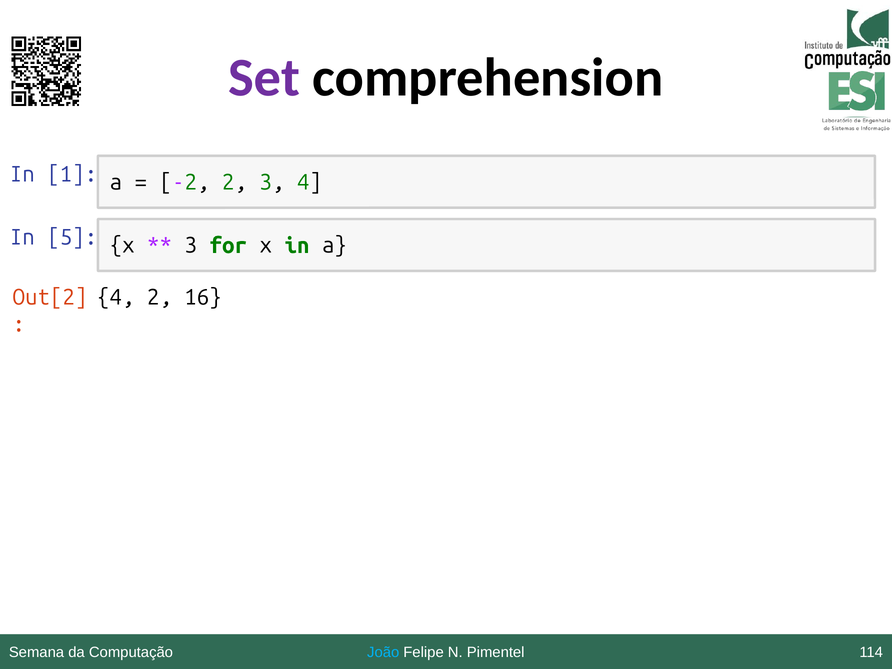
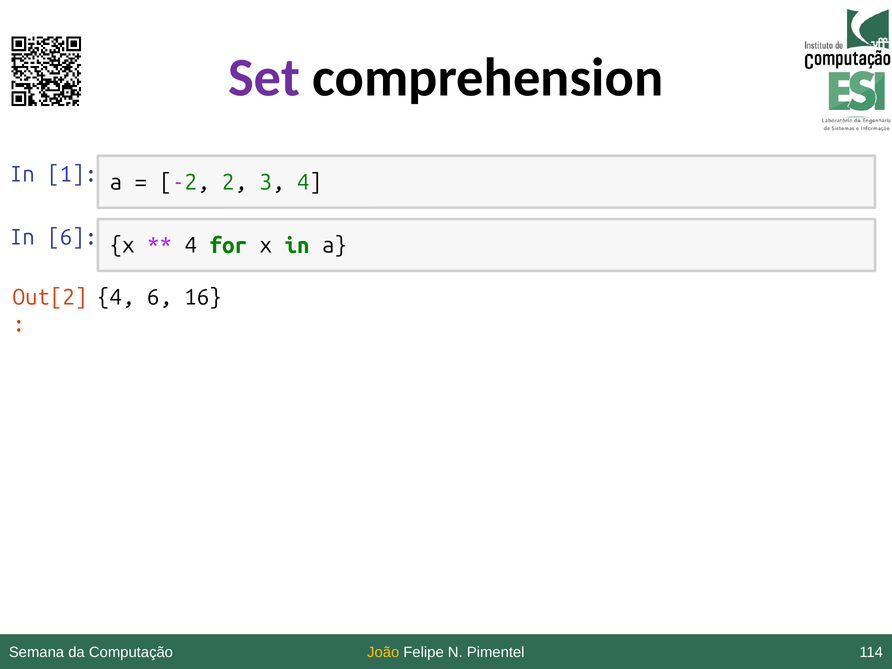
In 5: 5 -> 6 (72, 238)
3: 3 -> 4 (191, 246)
4 2: 2 -> 6 (159, 298)
João colour: light blue -> yellow (383, 652)
